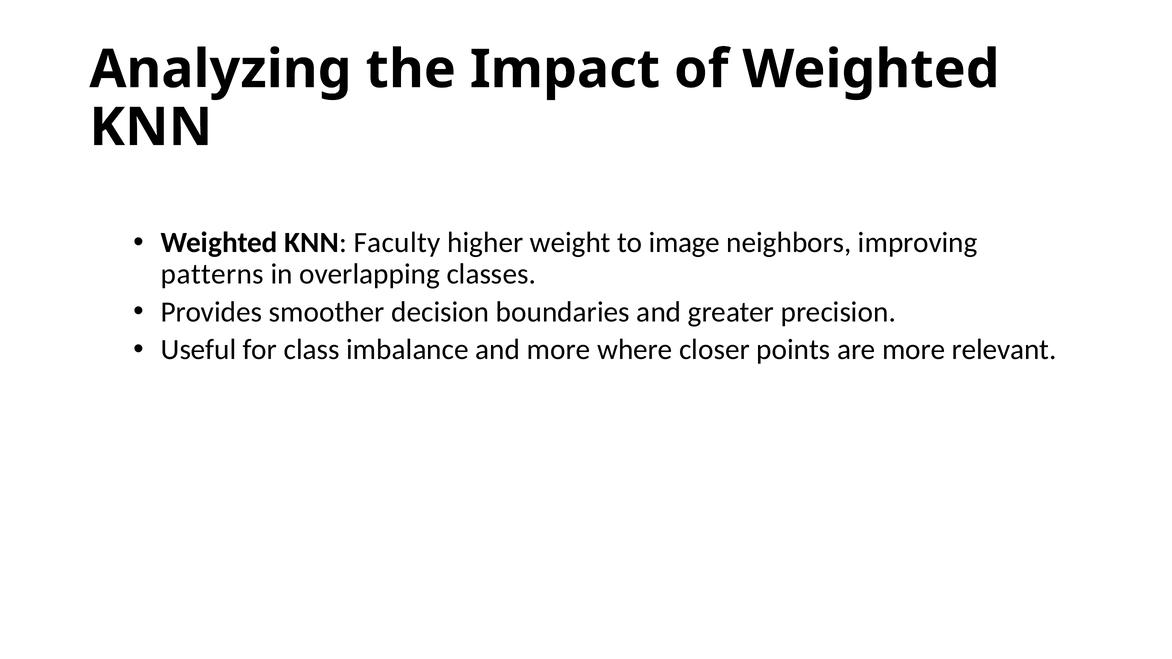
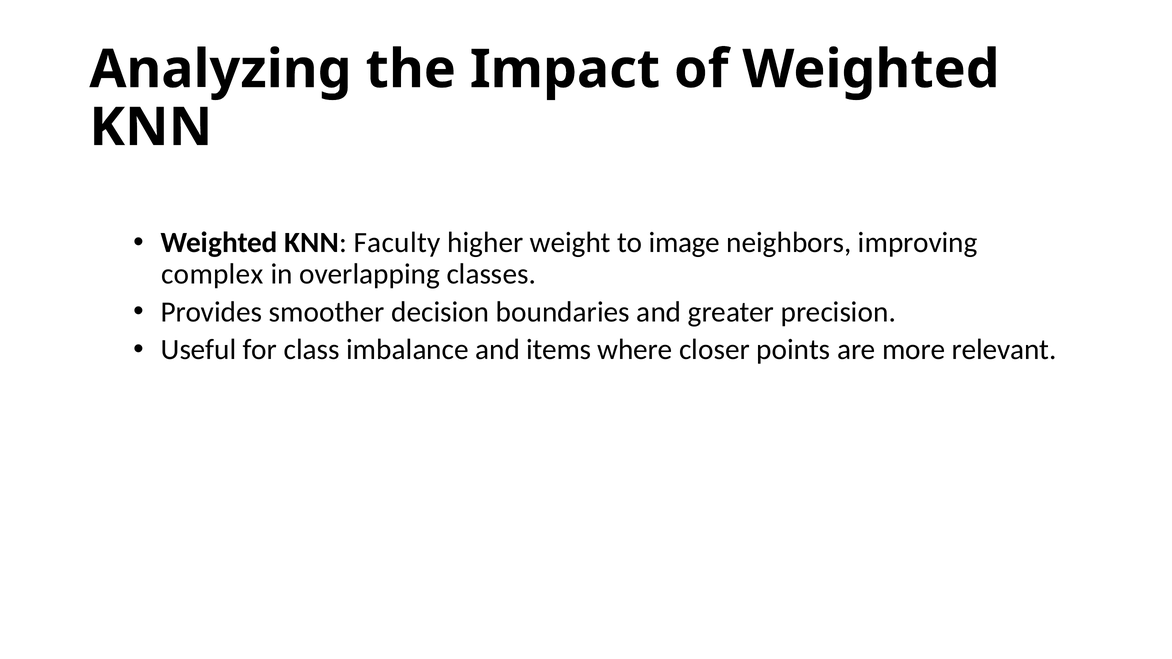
patterns: patterns -> complex (212, 274)
and more: more -> items (559, 350)
